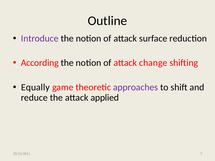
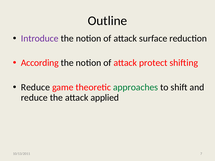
change: change -> protect (153, 63)
Equally: Equally -> Reduce (35, 87)
approaches colour: purple -> green (136, 87)
